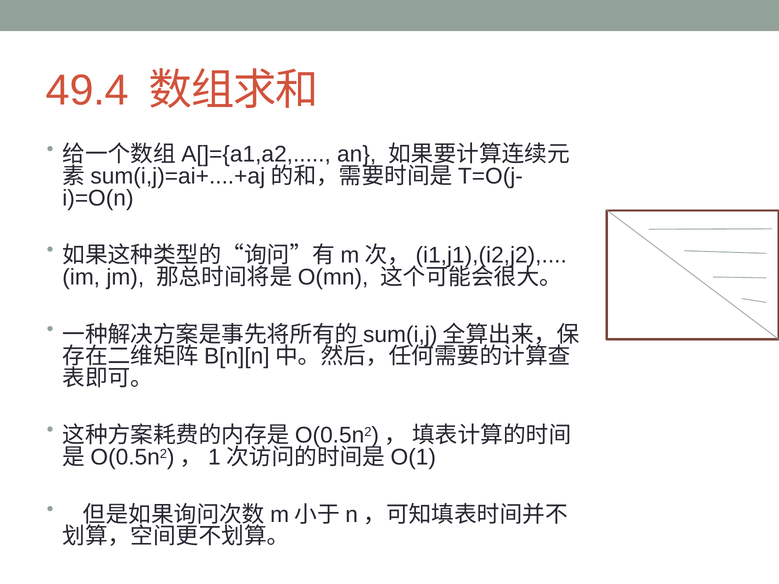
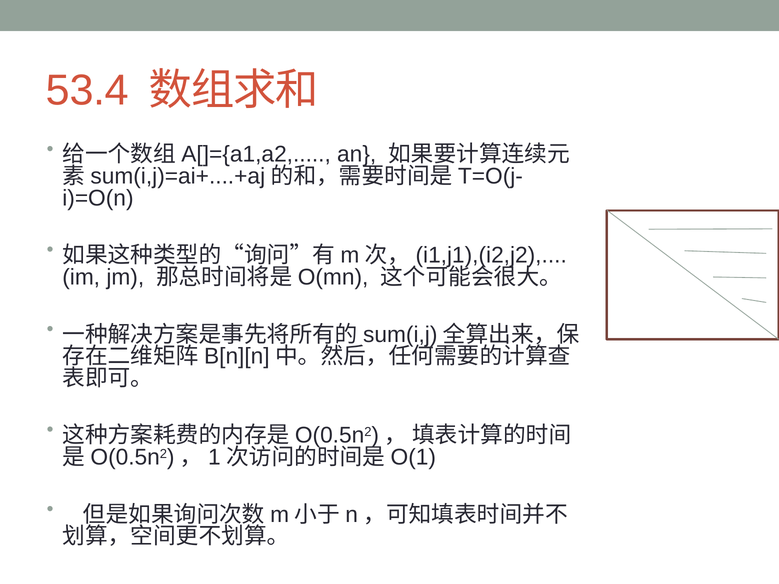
49.4: 49.4 -> 53.4 (87, 91)
